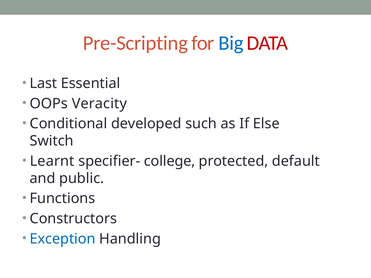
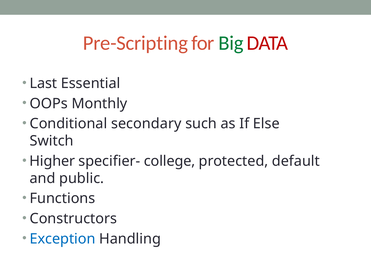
Big colour: blue -> green (231, 43)
Veracity: Veracity -> Monthly (99, 104)
developed: developed -> secondary (146, 124)
Learnt: Learnt -> Higher (52, 161)
